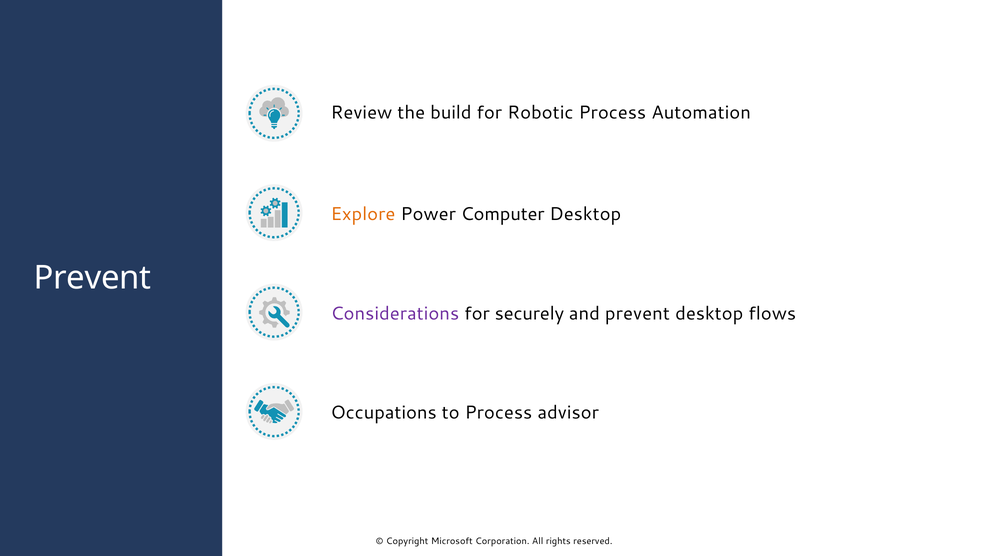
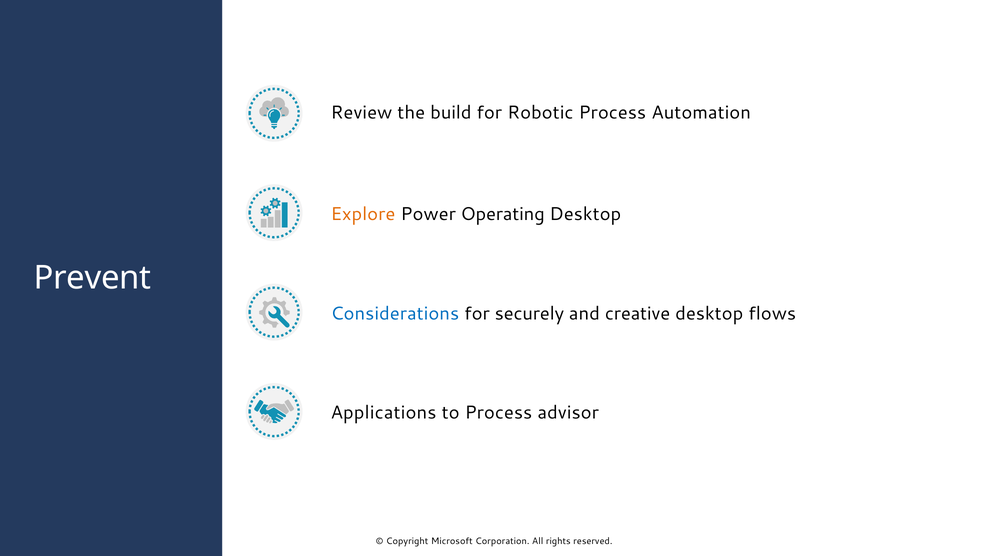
Computer: Computer -> Operating (503, 214)
Considerations colour: purple -> blue (395, 313)
and prevent: prevent -> creative (638, 313)
Occupations: Occupations -> Applications (384, 413)
